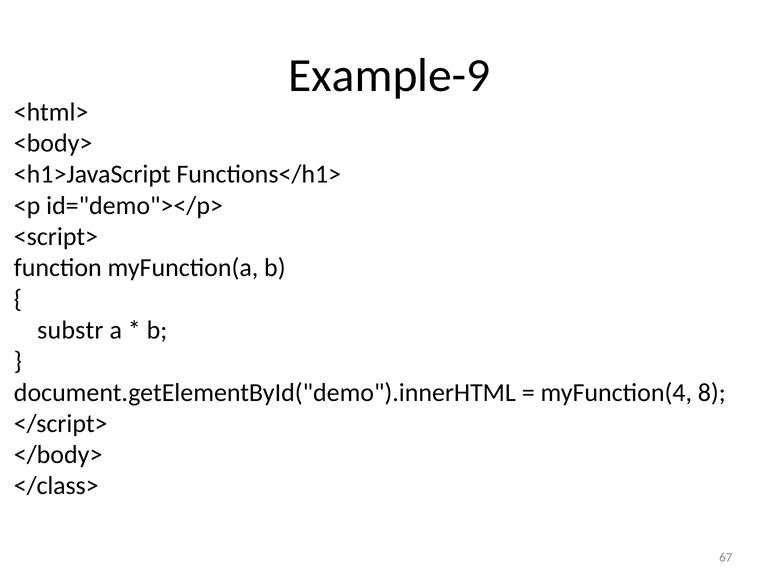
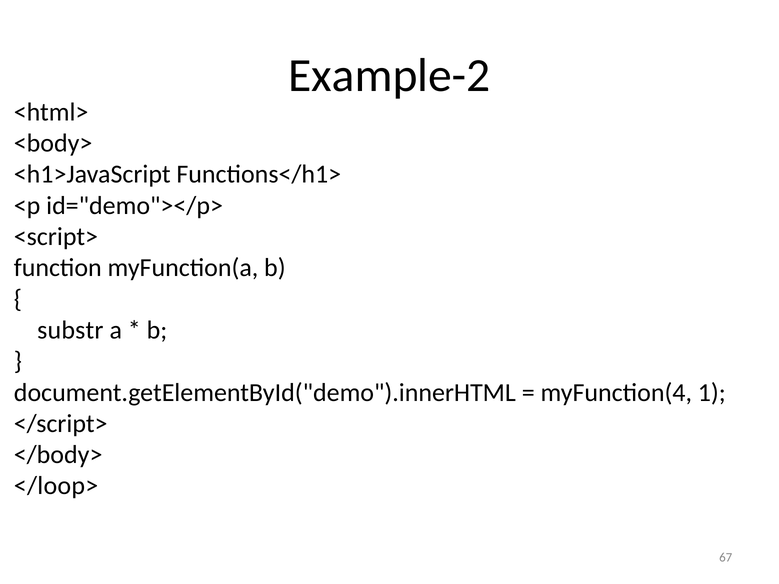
Example-9: Example-9 -> Example-2 (389, 75)
8: 8 -> 1 (712, 393)
</class>: </class> -> </loop> (56, 486)
